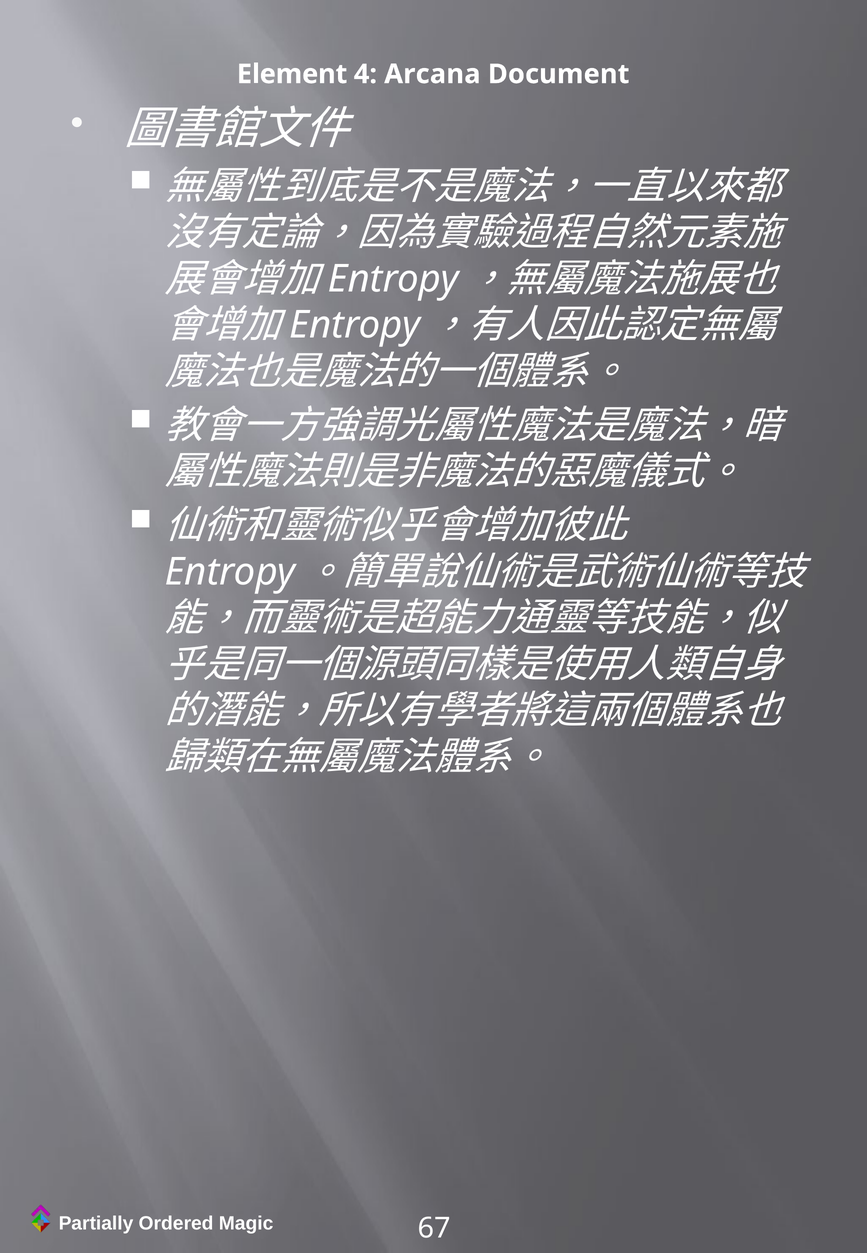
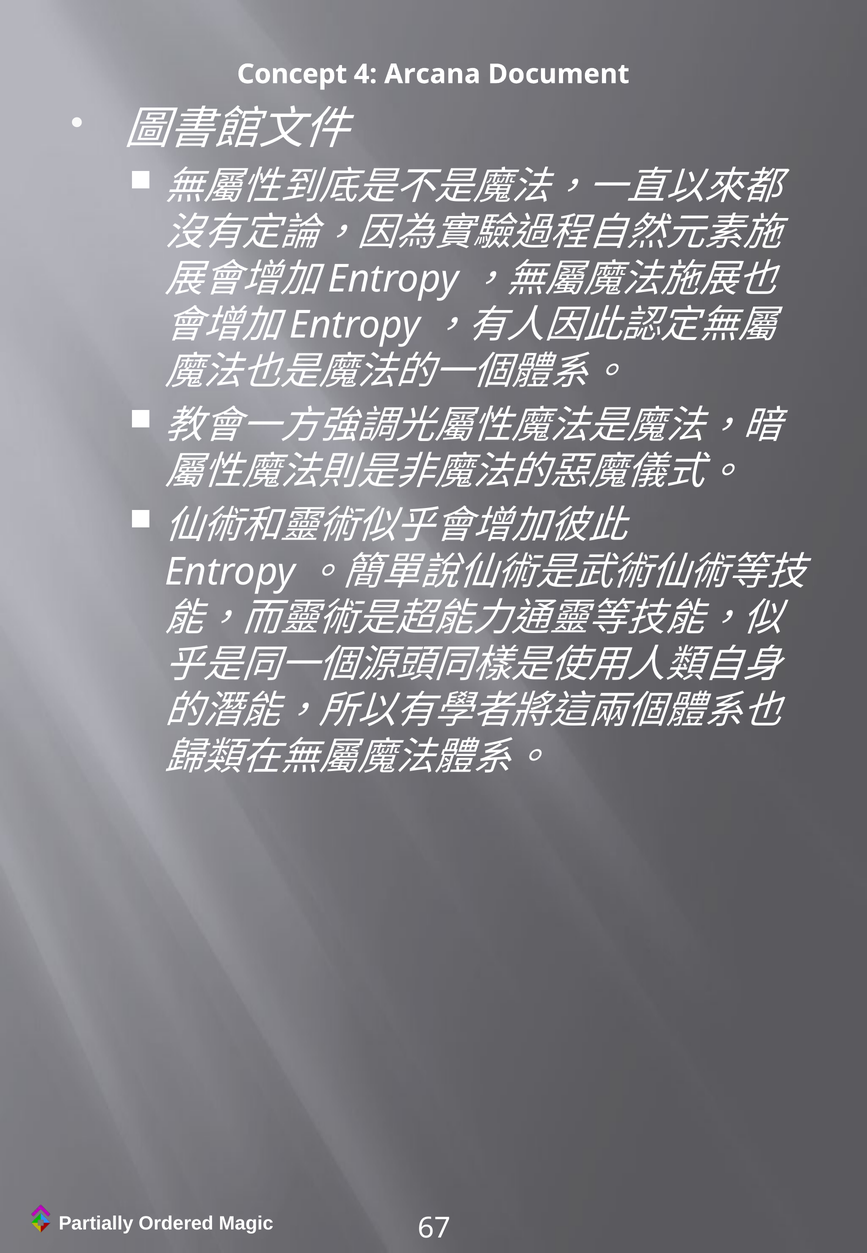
Element: Element -> Concept (292, 74)
